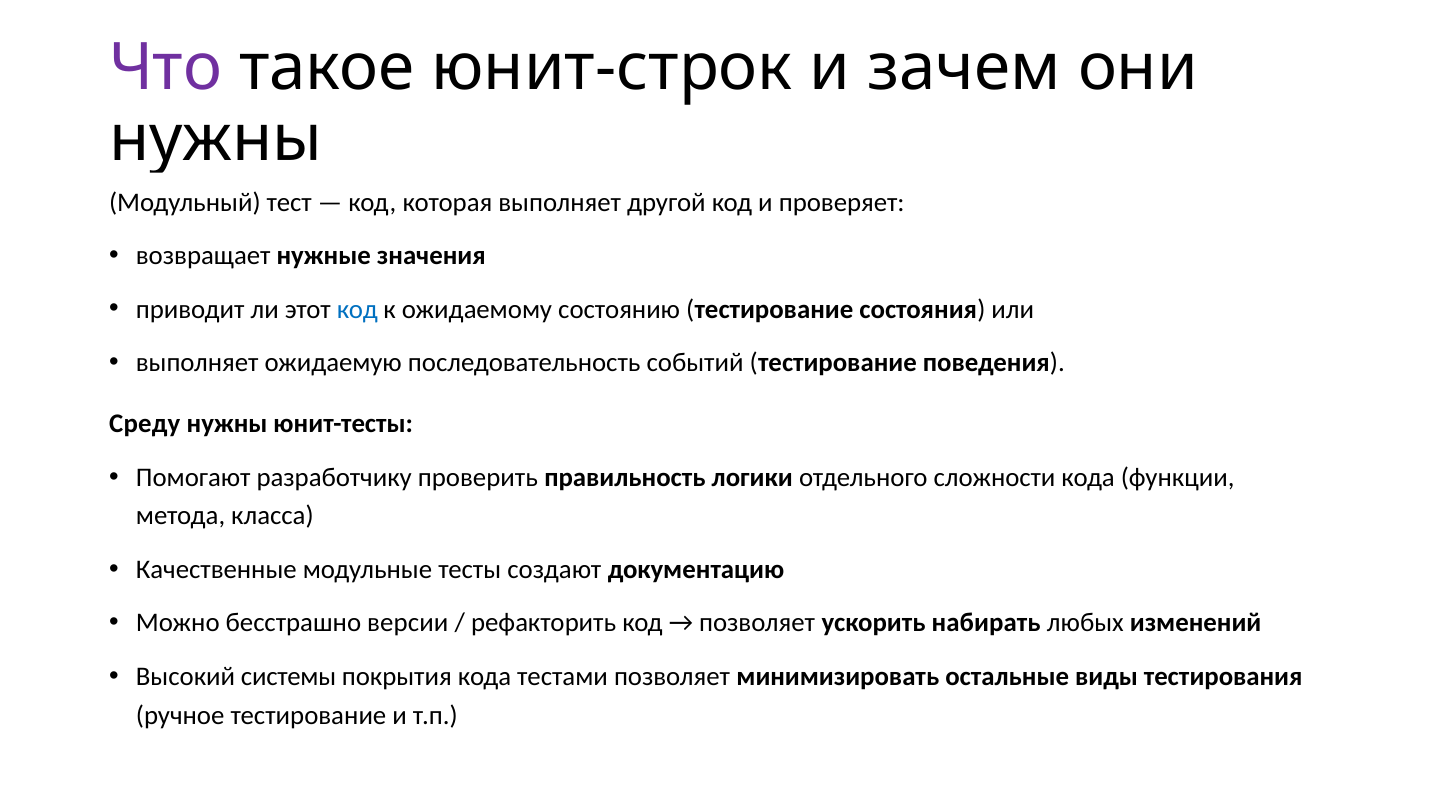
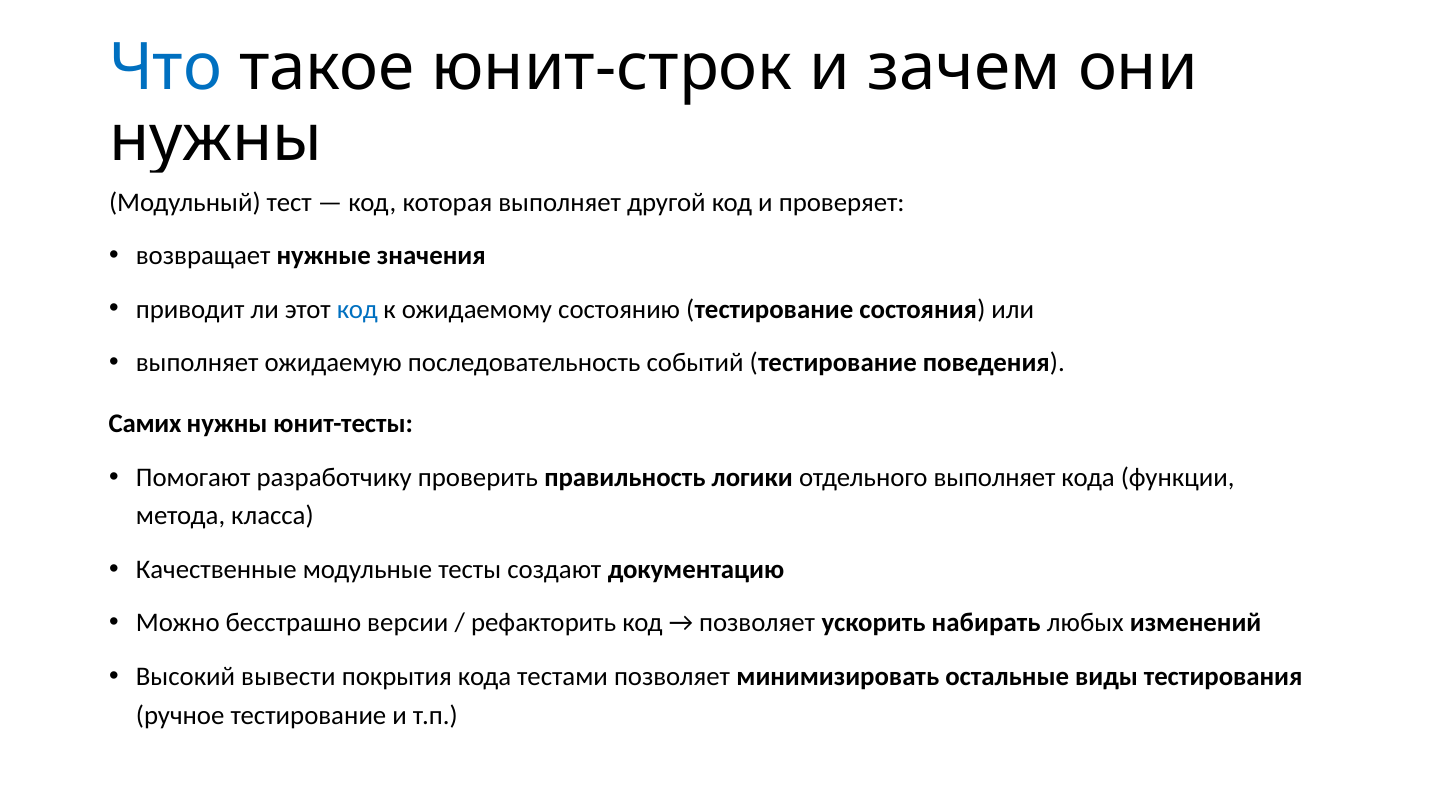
Что colour: purple -> blue (166, 68)
Среду: Среду -> Самих (145, 424)
отдельного сложности: сложности -> выполняет (995, 477)
системы: системы -> вывести (288, 677)
